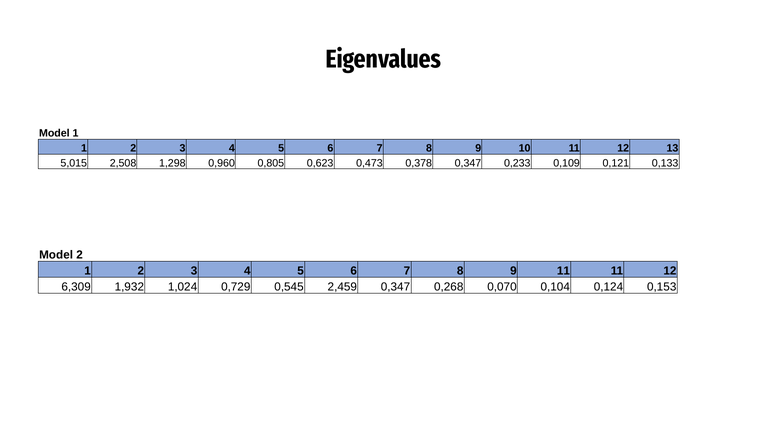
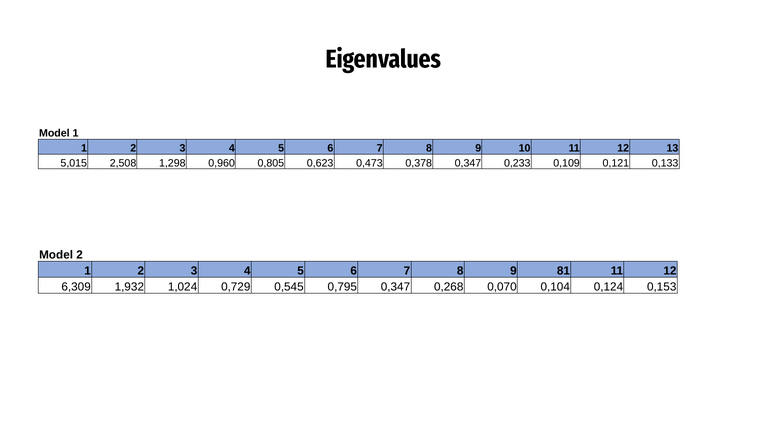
9 11: 11 -> 81 (563, 270)
2,459: 2,459 -> 0,795 (342, 286)
